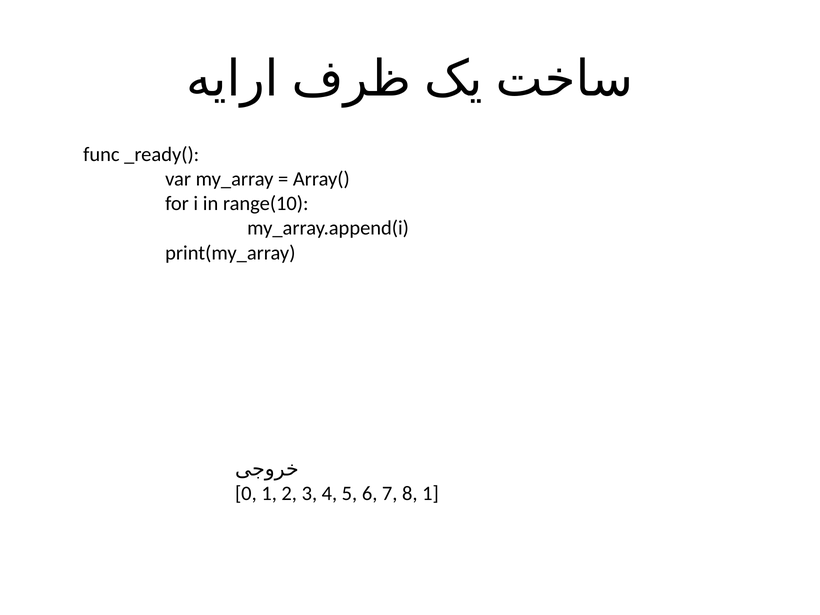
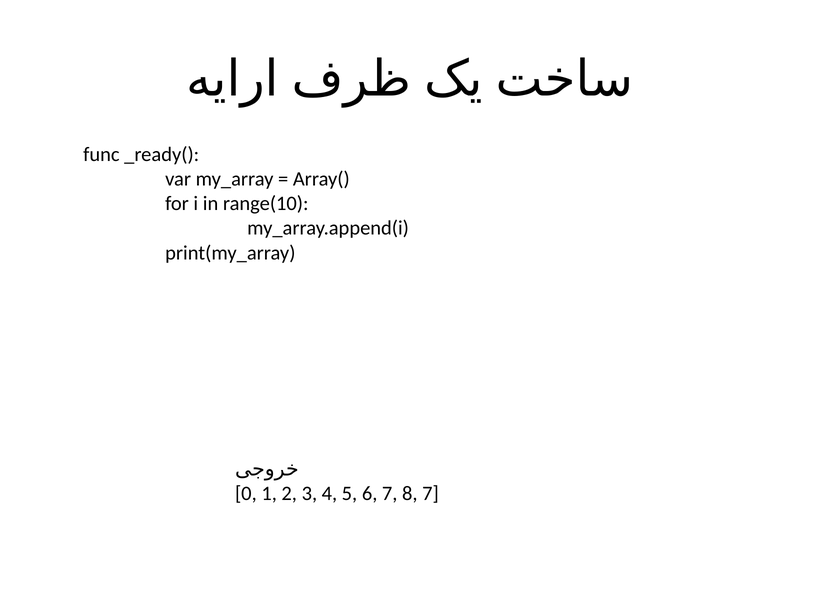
8 1: 1 -> 7 (431, 493)
